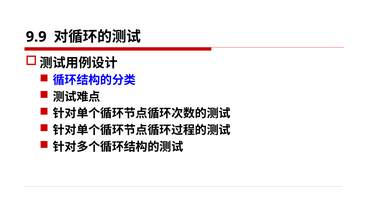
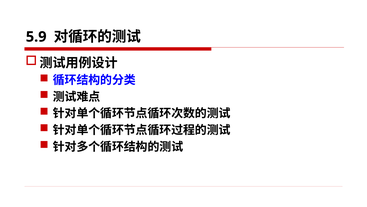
9.9: 9.9 -> 5.9 (36, 37)
